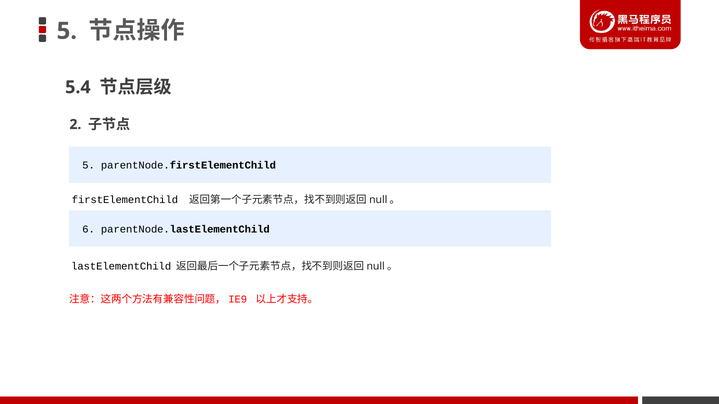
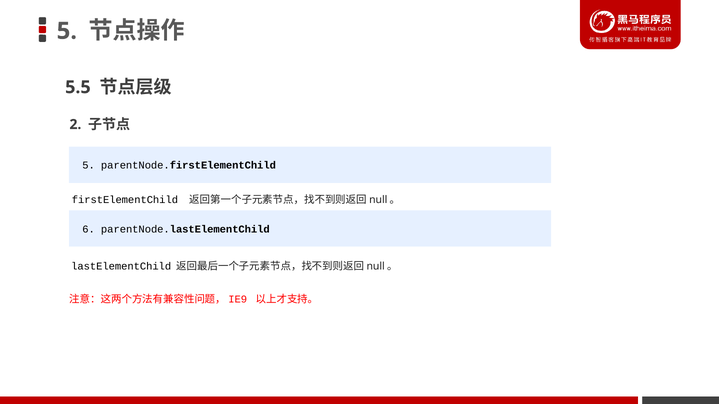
5.4: 5.4 -> 5.5 (78, 87)
